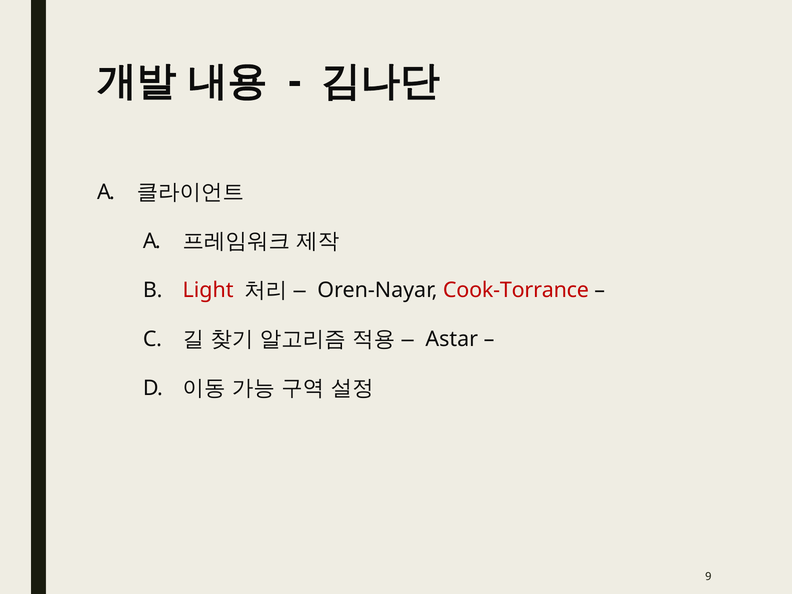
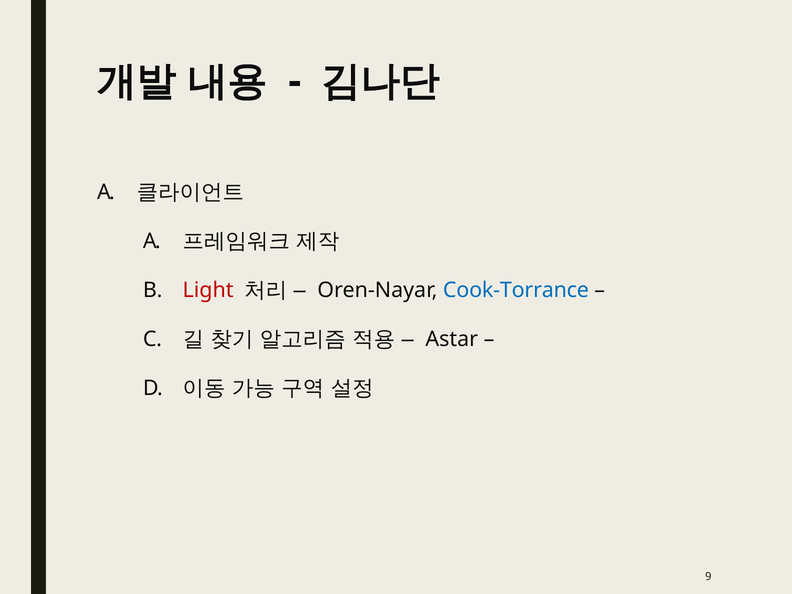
Cook-Torrance colour: red -> blue (516, 290)
